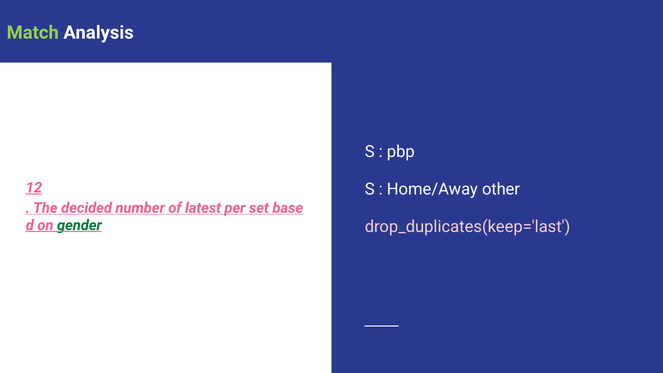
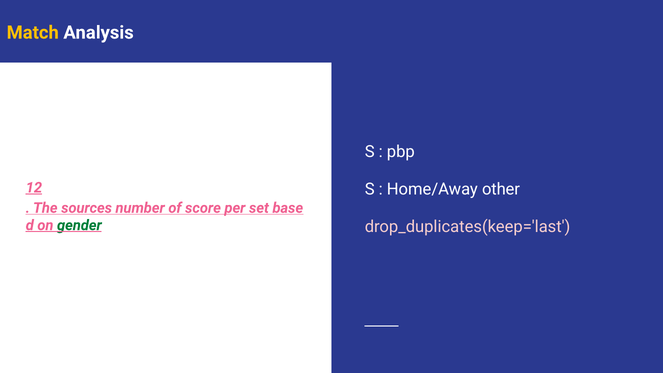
Match colour: light green -> yellow (33, 33)
decided: decided -> sources (87, 208)
latest: latest -> score (203, 208)
